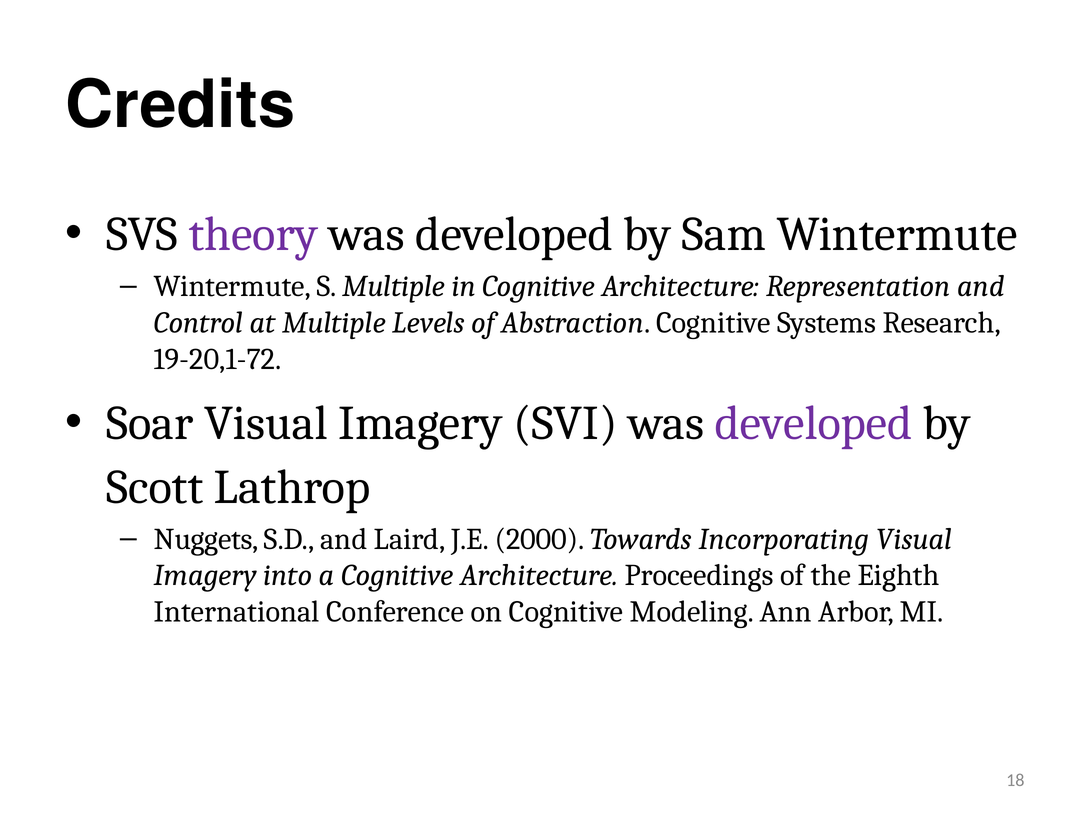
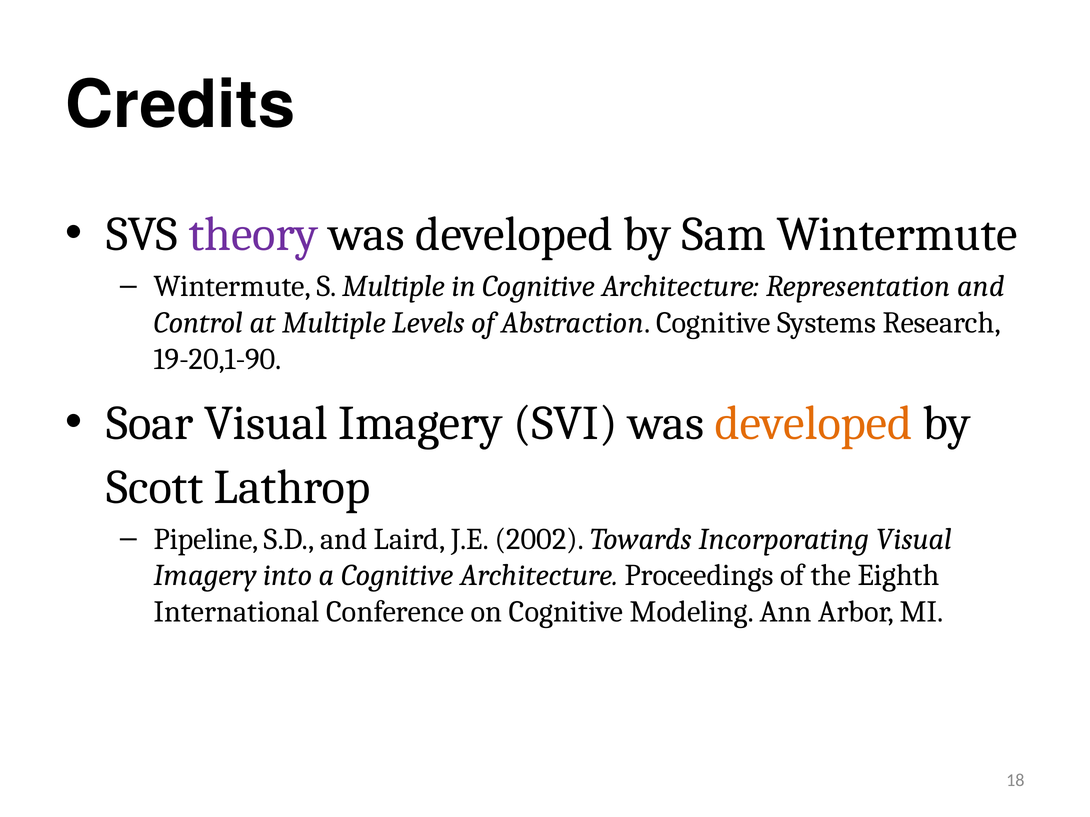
19-20,1-72: 19-20,1-72 -> 19-20,1-90 (218, 359)
developed colour: purple -> orange (813, 423)
Nuggets: Nuggets -> Pipeline (206, 539)
2000: 2000 -> 2002 (539, 539)
